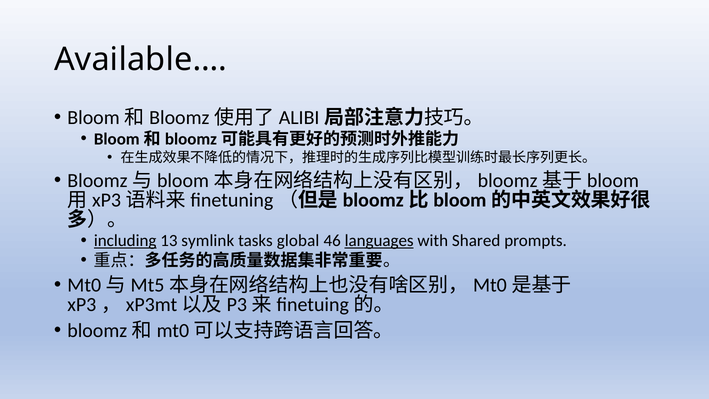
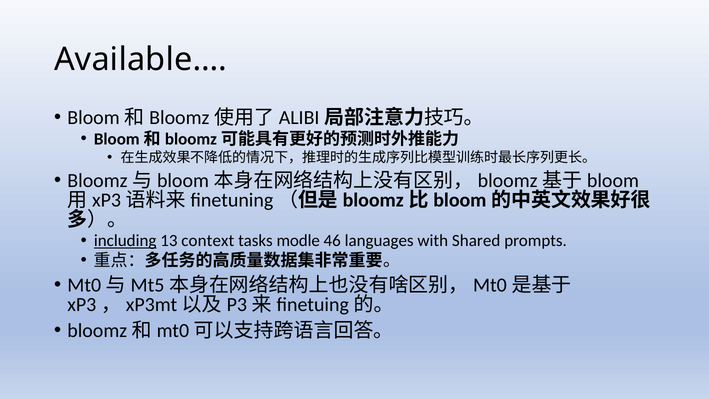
symlink: symlink -> context (208, 241)
global: global -> modle (298, 241)
languages underline: present -> none (379, 241)
